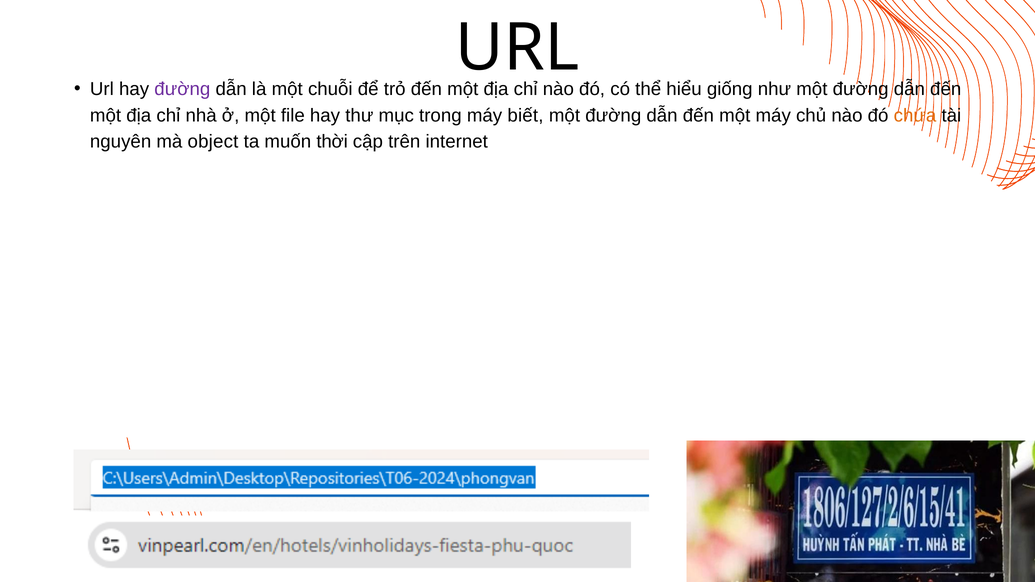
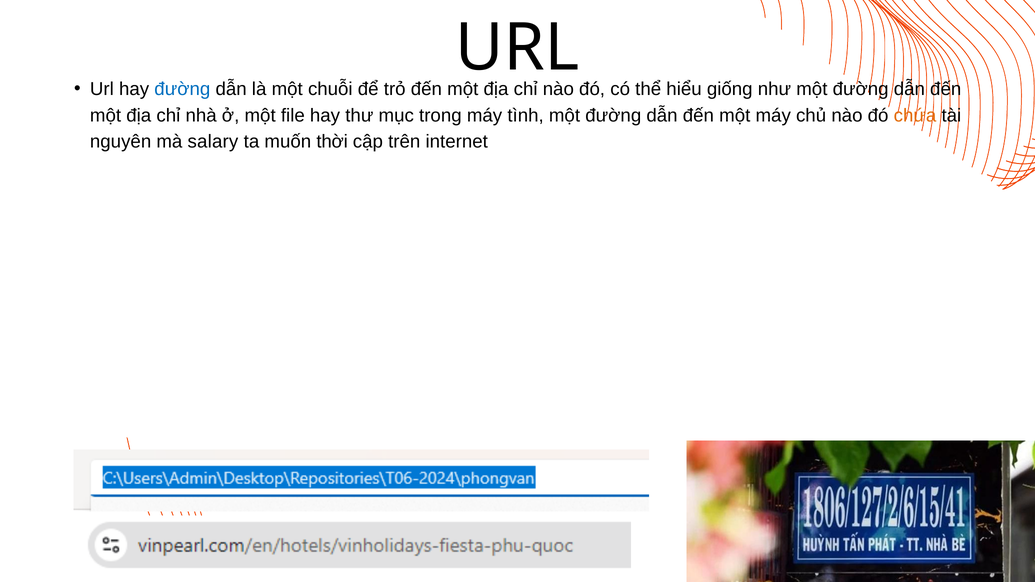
đường colour: purple -> blue (182, 89)
biết: biết -> tình (526, 115)
object: object -> salary (213, 142)
